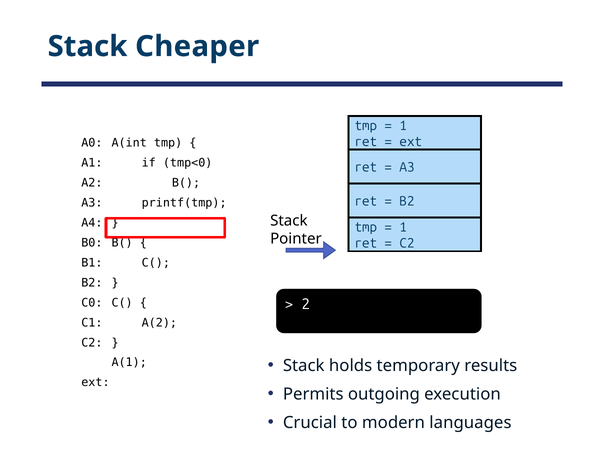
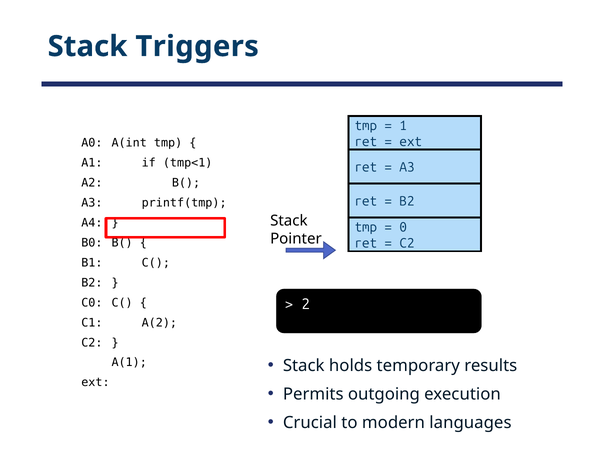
Cheaper: Cheaper -> Triggers (197, 46)
tmp<0: tmp<0 -> tmp<1 (188, 163)
1: 1 -> 0 (403, 227)
